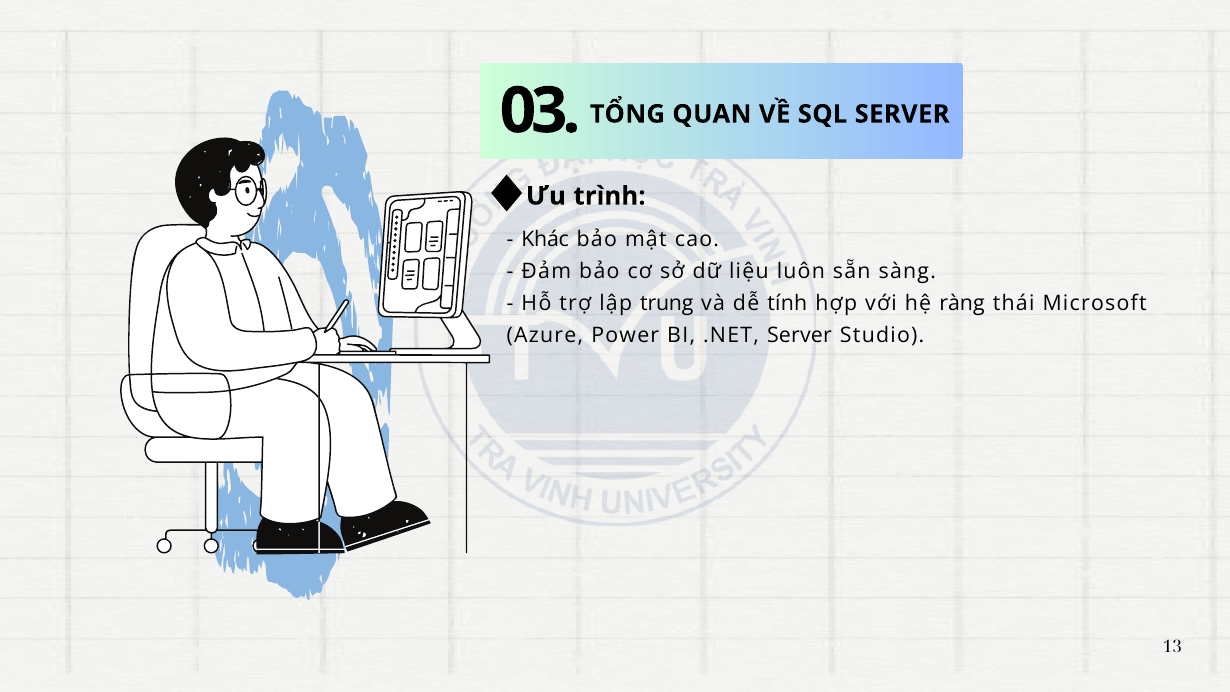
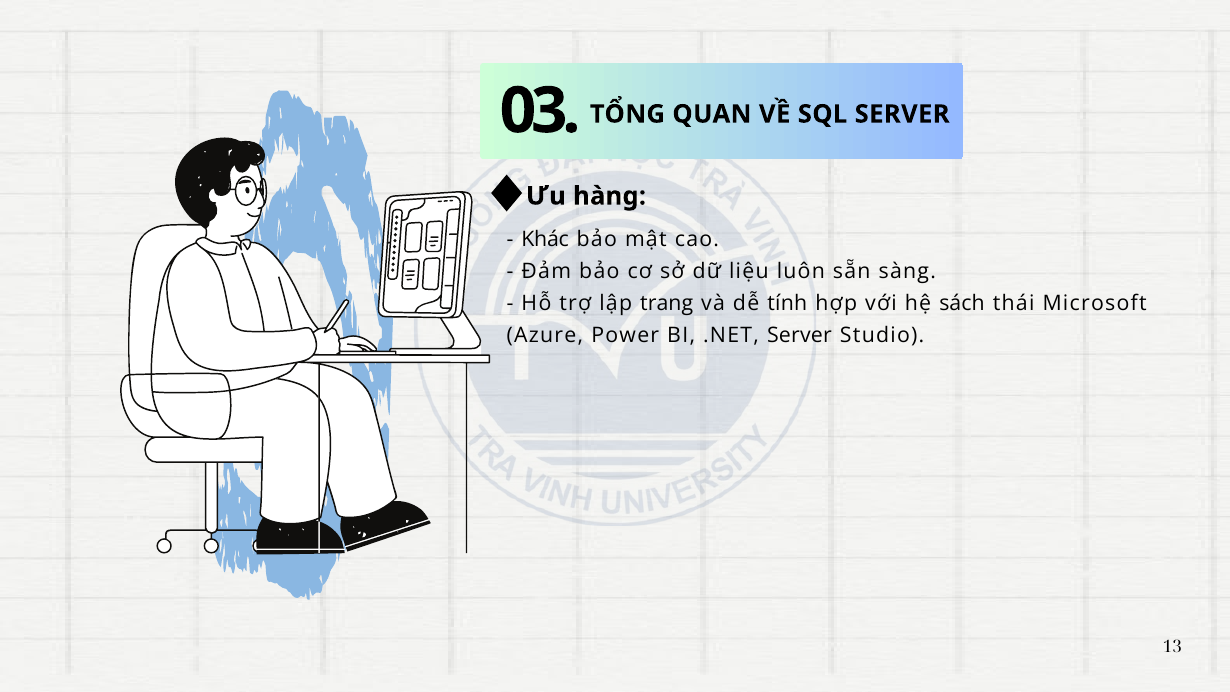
trình: trình -> hàng (610, 196)
trung: trung -> trang (667, 303)
ràng: ràng -> sách (962, 303)
